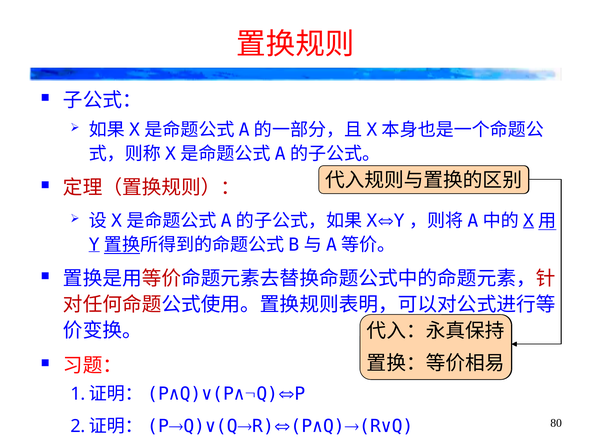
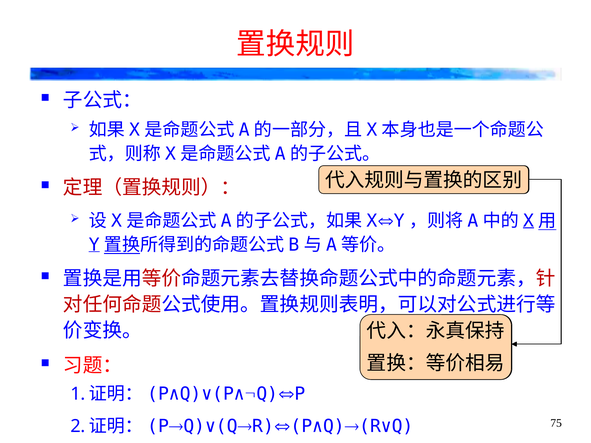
80: 80 -> 75 (556, 423)
